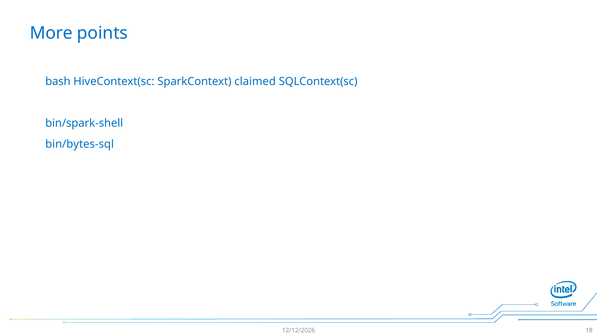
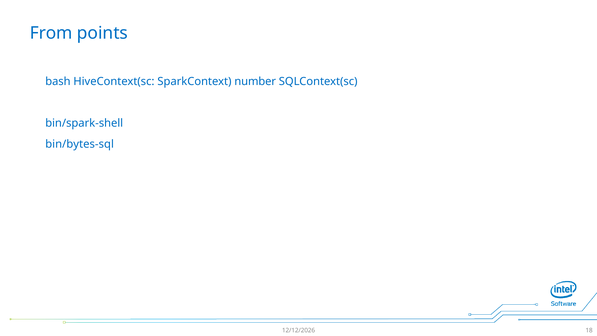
More: More -> From (51, 33)
claimed: claimed -> number (255, 81)
